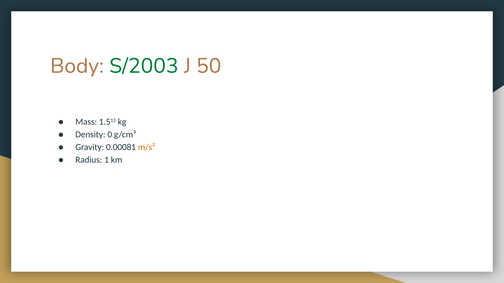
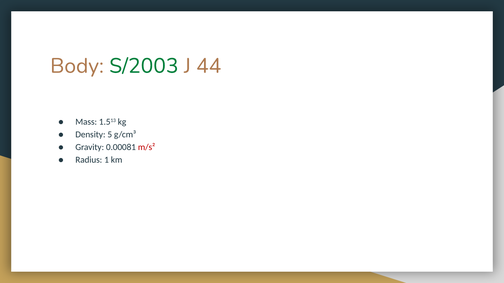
50: 50 -> 44 (209, 66)
0: 0 -> 5 (110, 135)
m/s² colour: orange -> red (147, 148)
